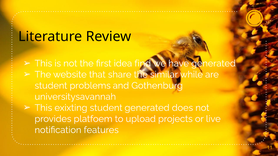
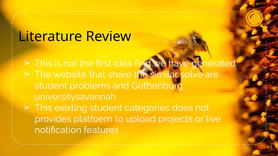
while: while -> solve (191, 75)
student generated: generated -> categories (147, 108)
